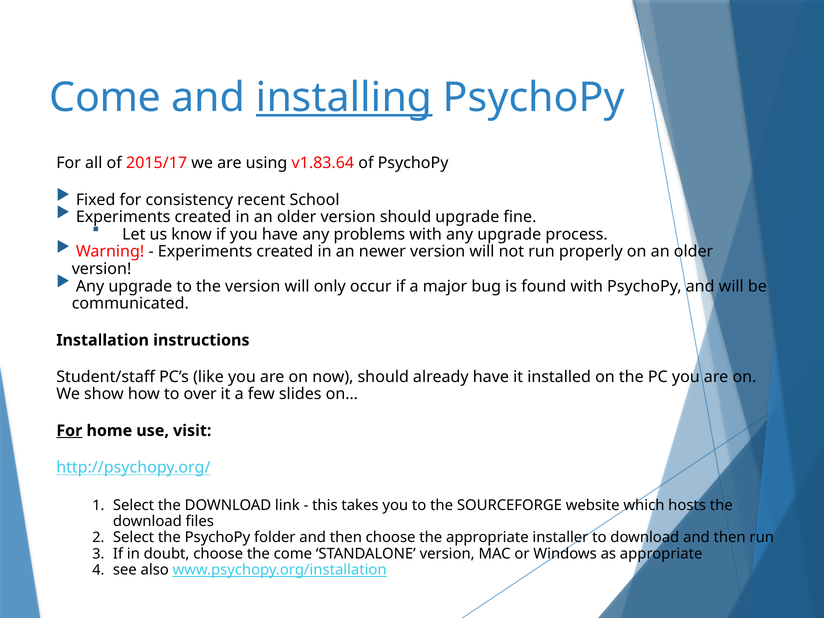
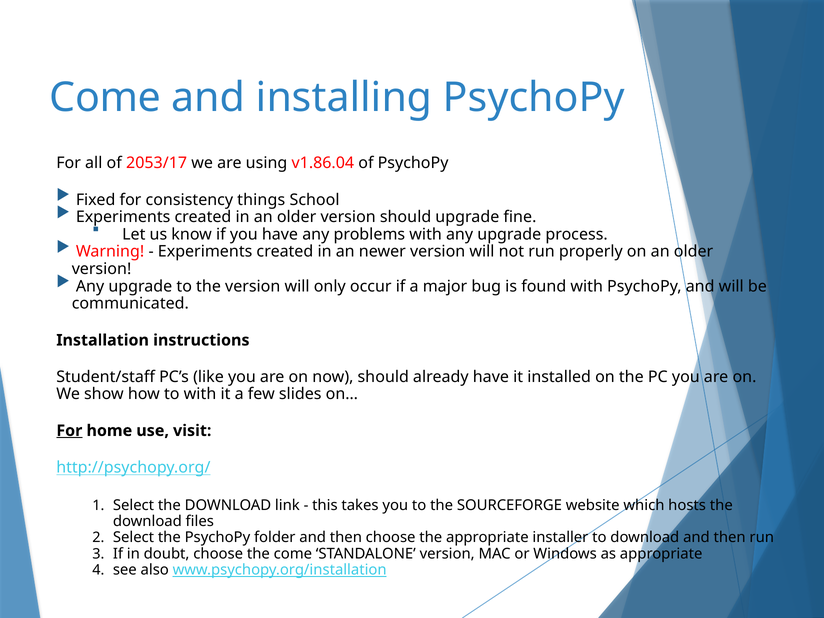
installing underline: present -> none (344, 98)
2015/17: 2015/17 -> 2053/17 (157, 163)
v1.83.64: v1.83.64 -> v1.86.04 (323, 163)
recent: recent -> things (261, 200)
to over: over -> with (200, 394)
